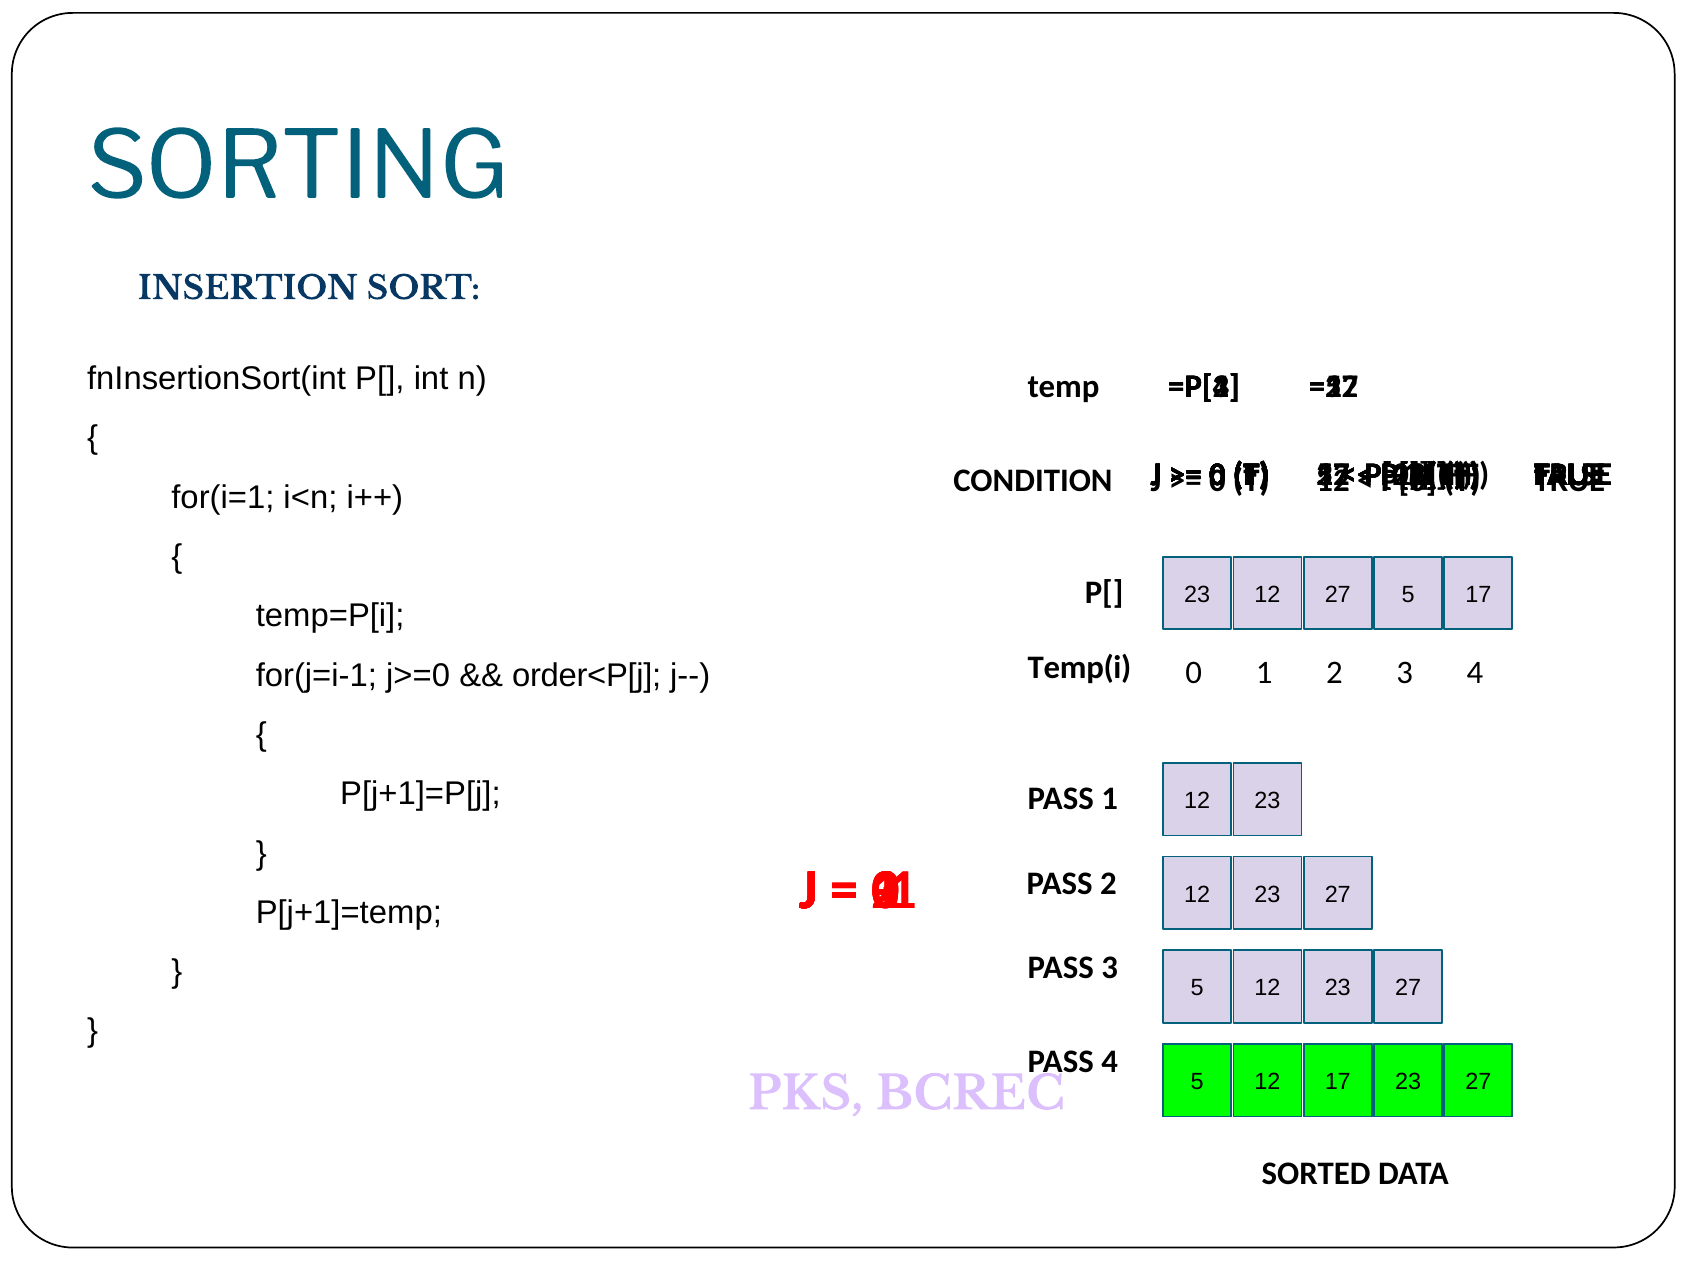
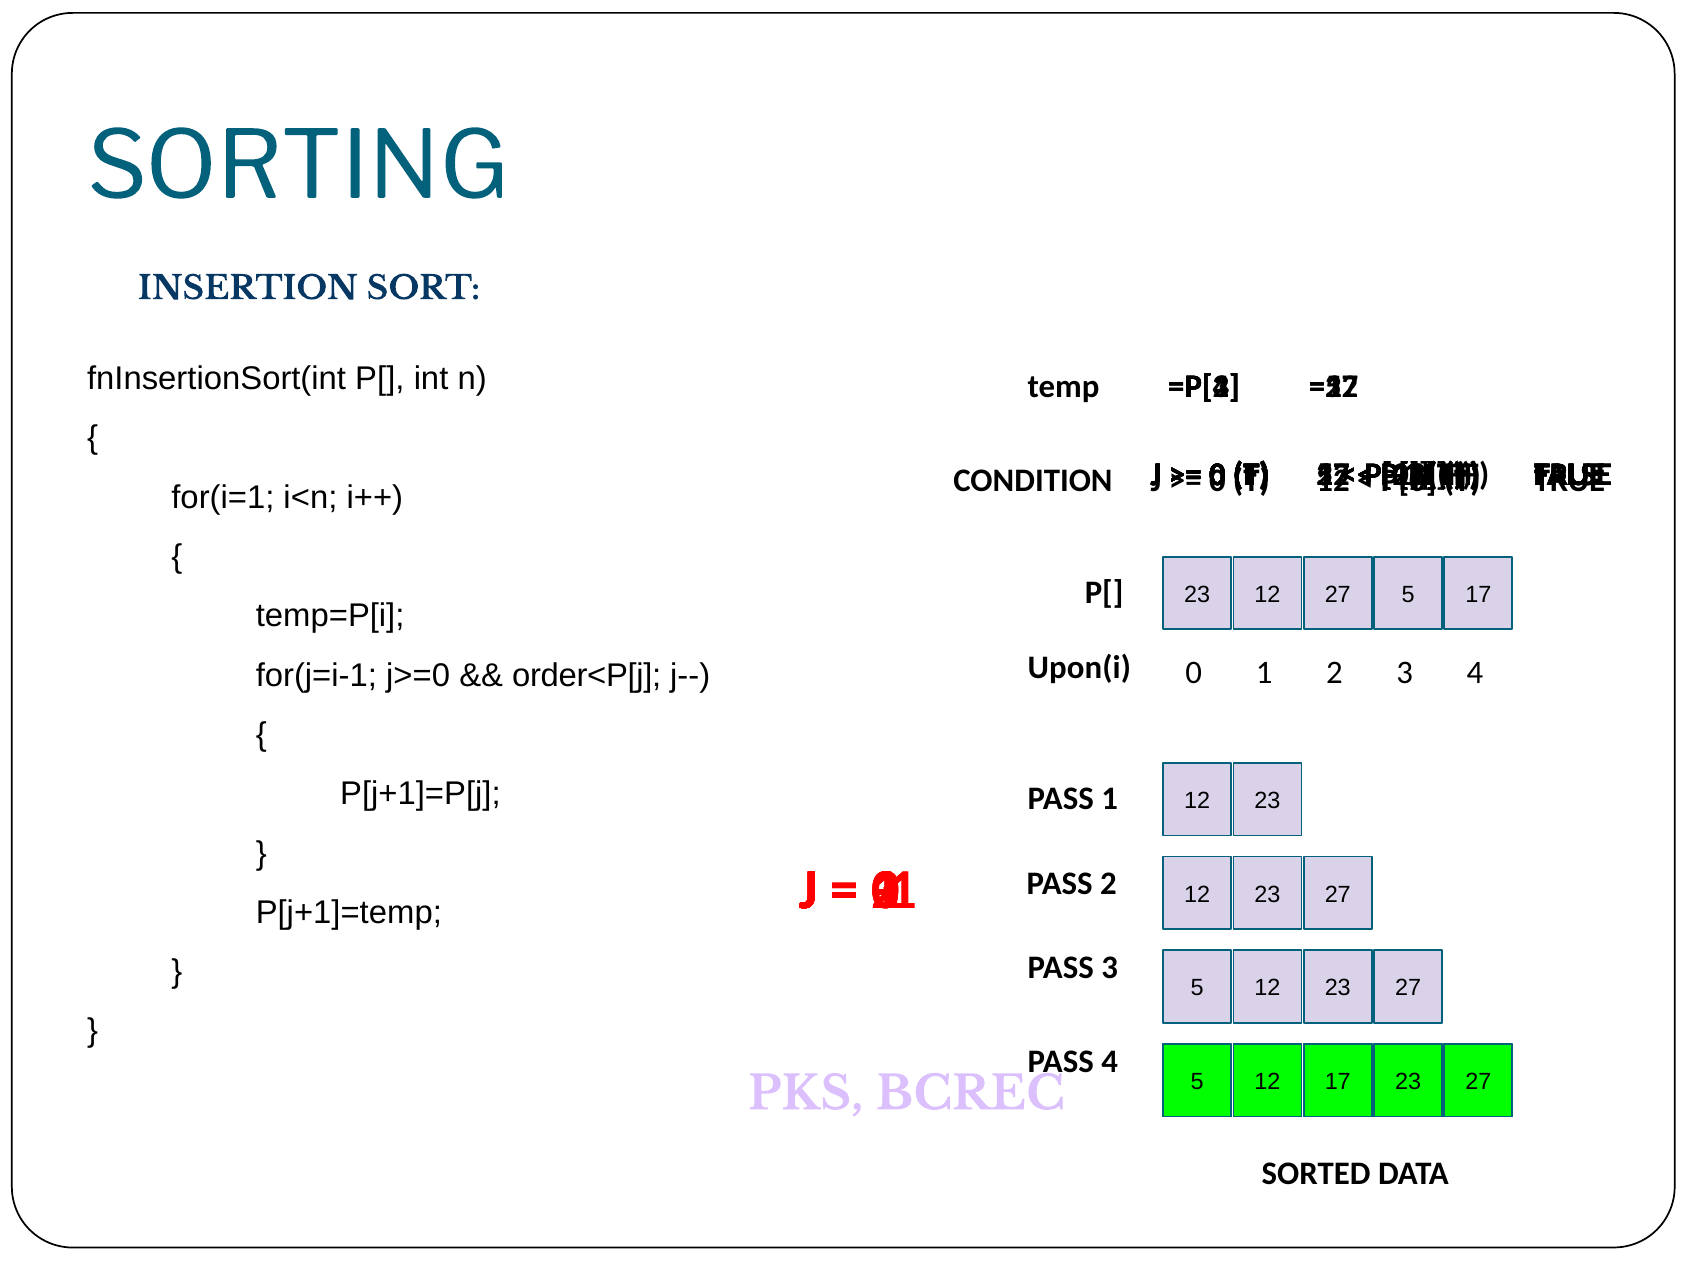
Temp(i: Temp(i -> Upon(i (1079, 668)
